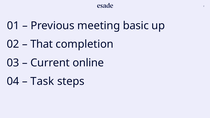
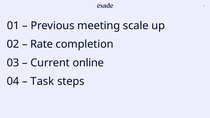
basic: basic -> scale (136, 26)
That: That -> Rate (42, 44)
